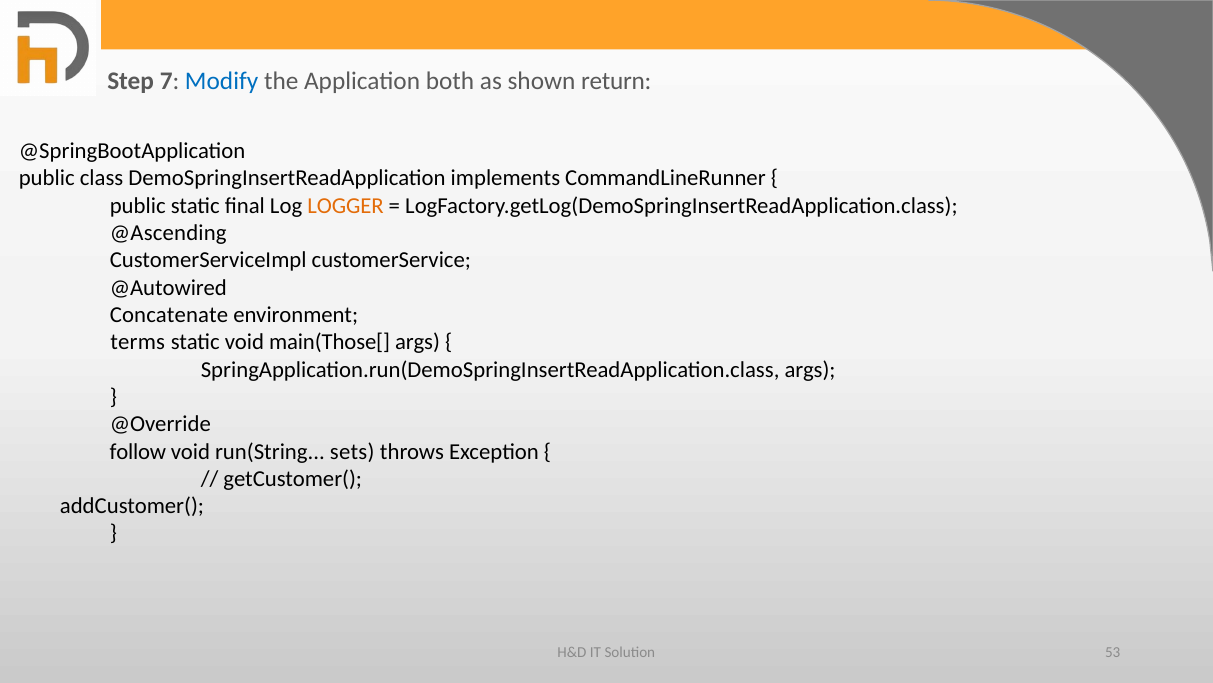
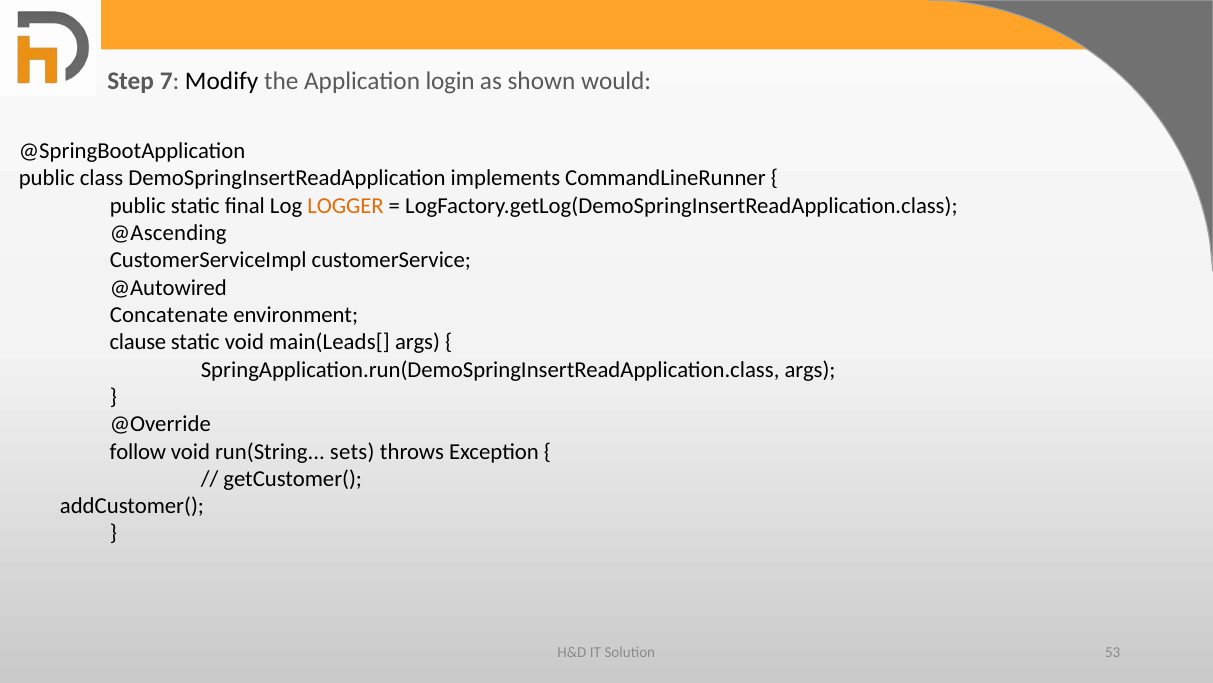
Modify colour: blue -> black (222, 81)
both: both -> login (450, 81)
return: return -> would (616, 81)
terms: terms -> clause (138, 342)
main(Those[: main(Those[ -> main(Leads[ (329, 342)
